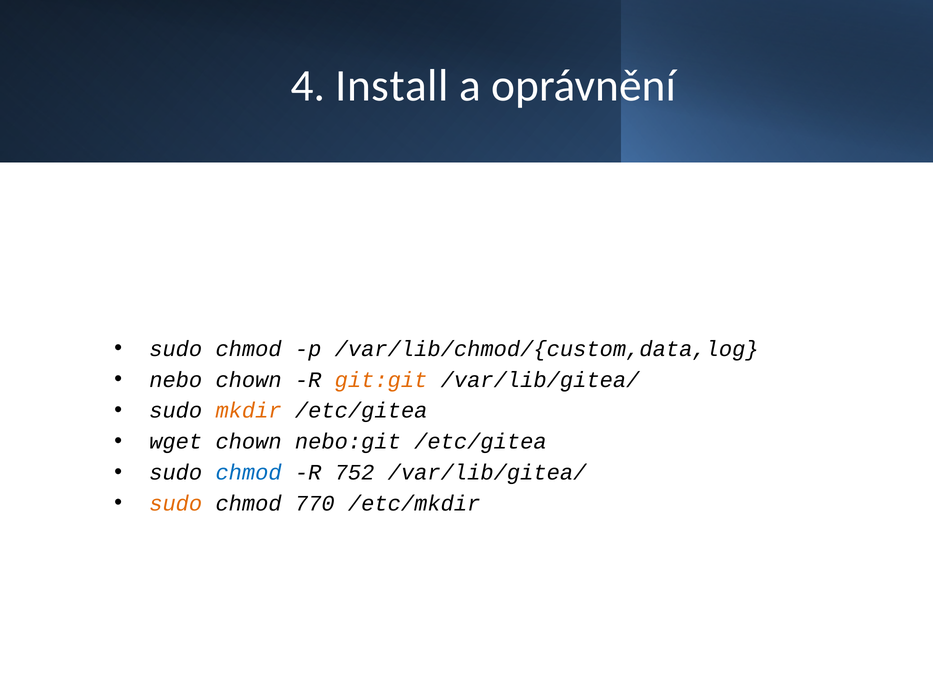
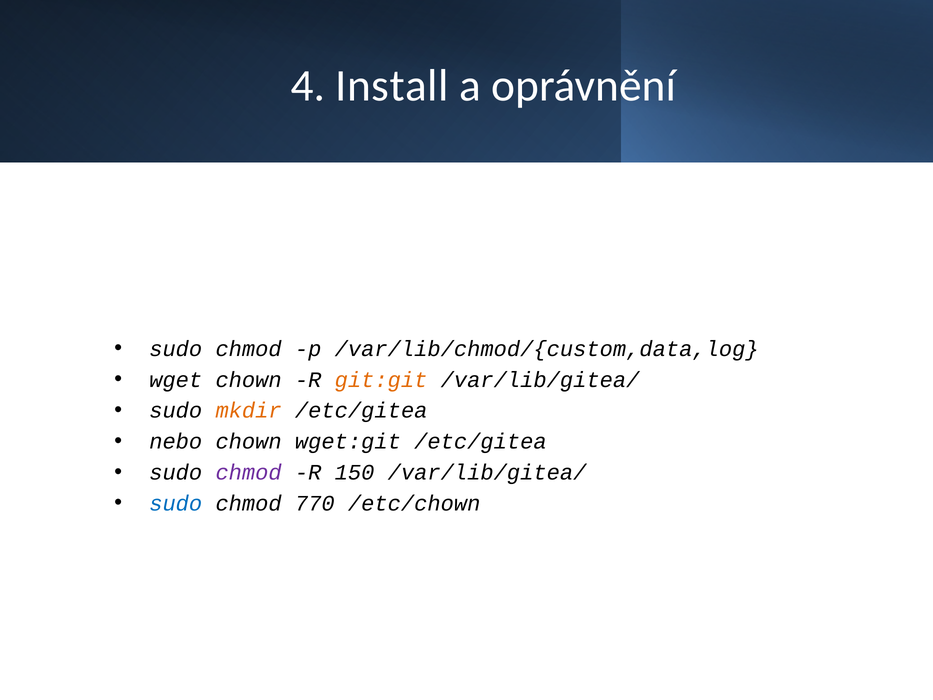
nebo: nebo -> wget (176, 380)
wget: wget -> nebo (176, 441)
nebo:git: nebo:git -> wget:git (348, 441)
chmod colour: blue -> purple (249, 472)
752: 752 -> 150 (355, 472)
sudo colour: orange -> blue (176, 503)
/etc/mkdir: /etc/mkdir -> /etc/chown (414, 503)
